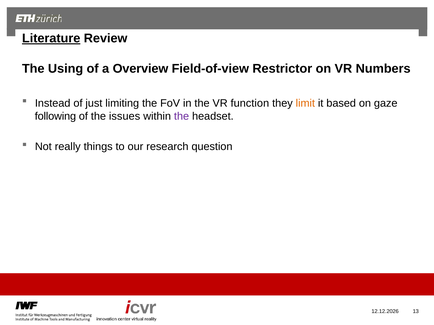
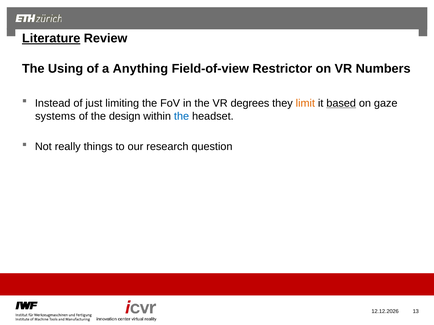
Overview: Overview -> Anything (140, 69)
function: function -> degrees (250, 103)
based underline: none -> present (341, 103)
following: following -> systems (55, 116)
issues: issues -> design (125, 116)
the colour: purple -> blue (182, 116)
